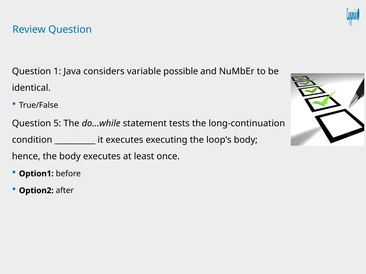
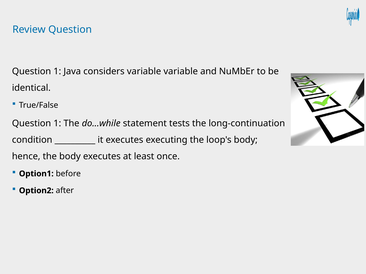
variable possible: possible -> variable (181, 71)
5: 5 -> 1 (57, 124)
